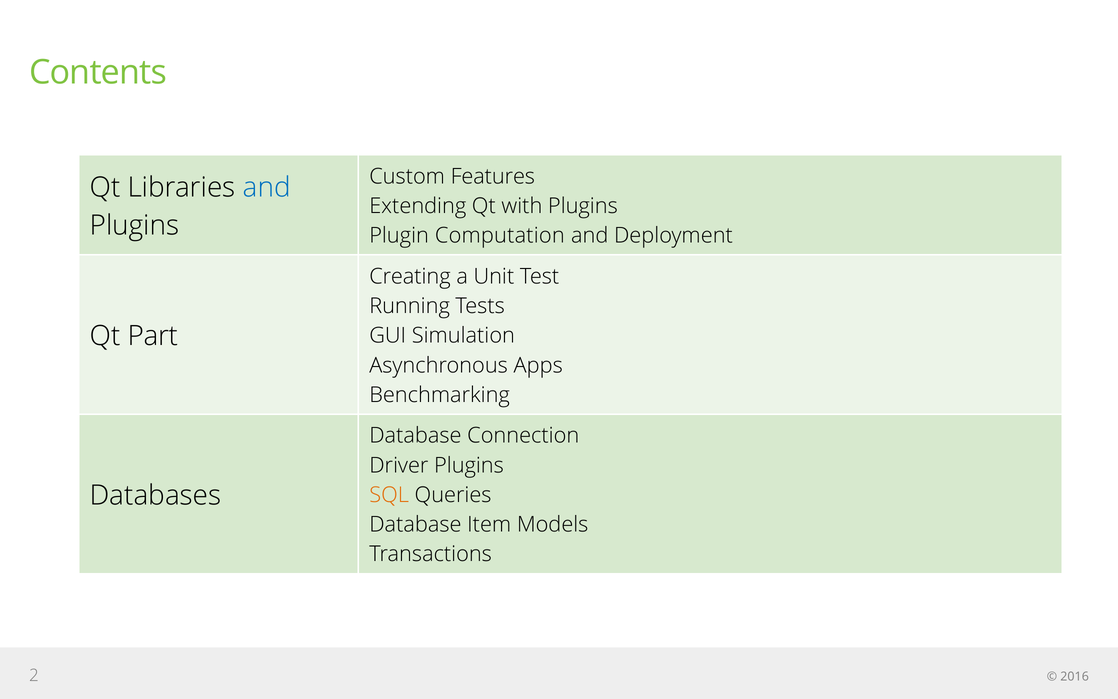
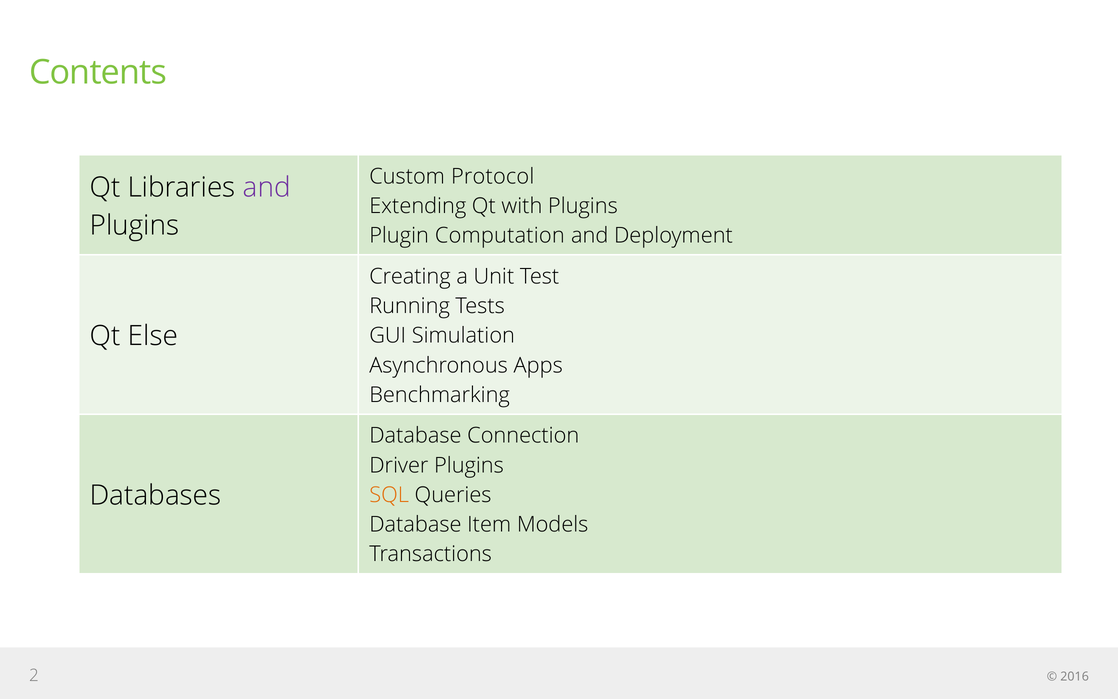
Features: Features -> Protocol (493, 176)
and colour: blue -> purple (267, 187)
Part: Part -> Else (153, 336)
